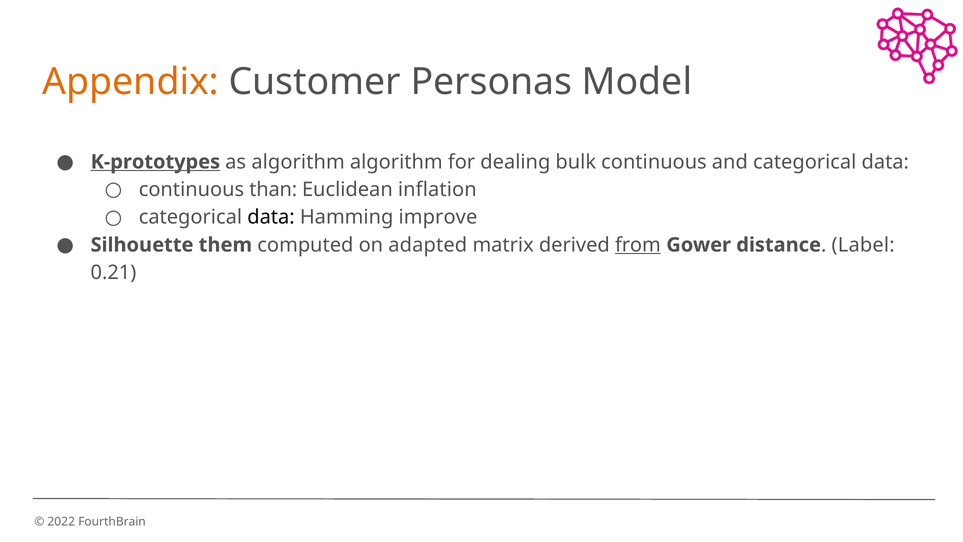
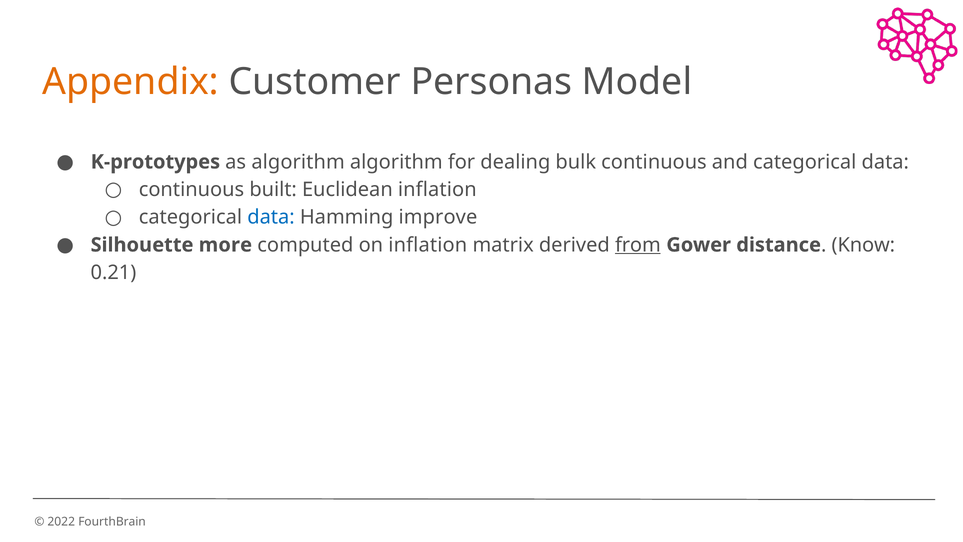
K-prototypes underline: present -> none (155, 162)
than: than -> built (273, 189)
data colour: black -> blue (271, 217)
them: them -> more (225, 245)
on adapted: adapted -> inflation (428, 245)
Label: Label -> Know (863, 245)
